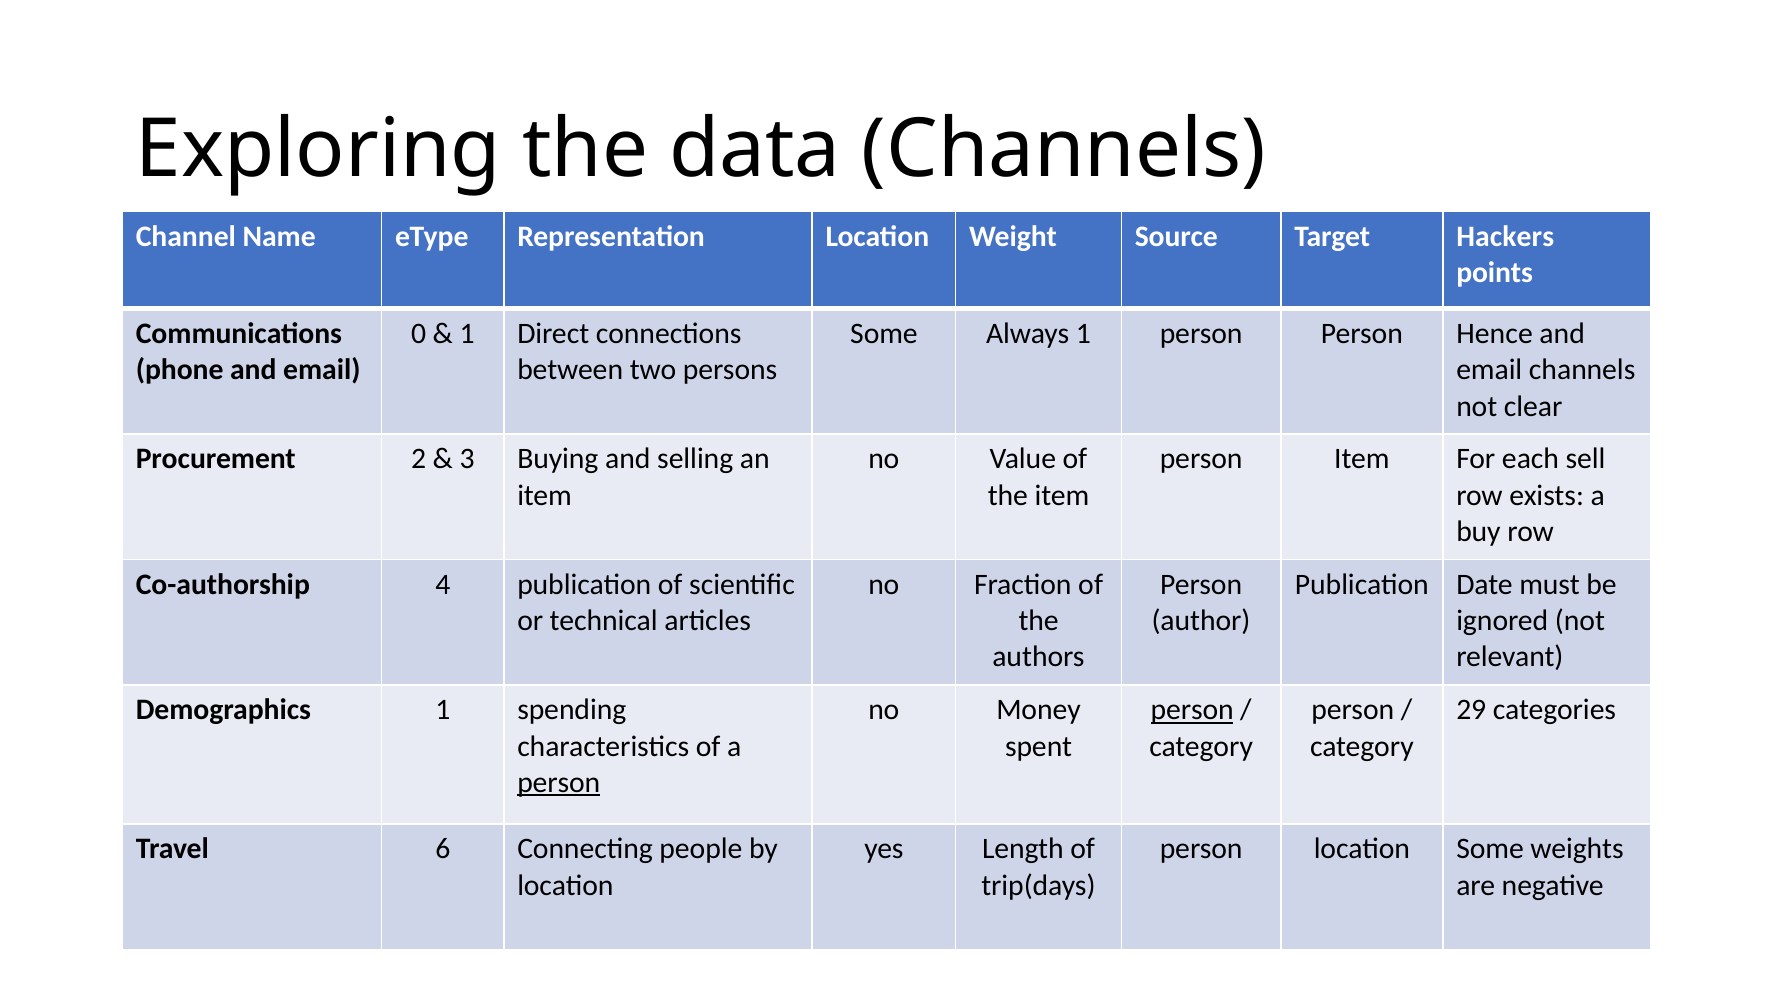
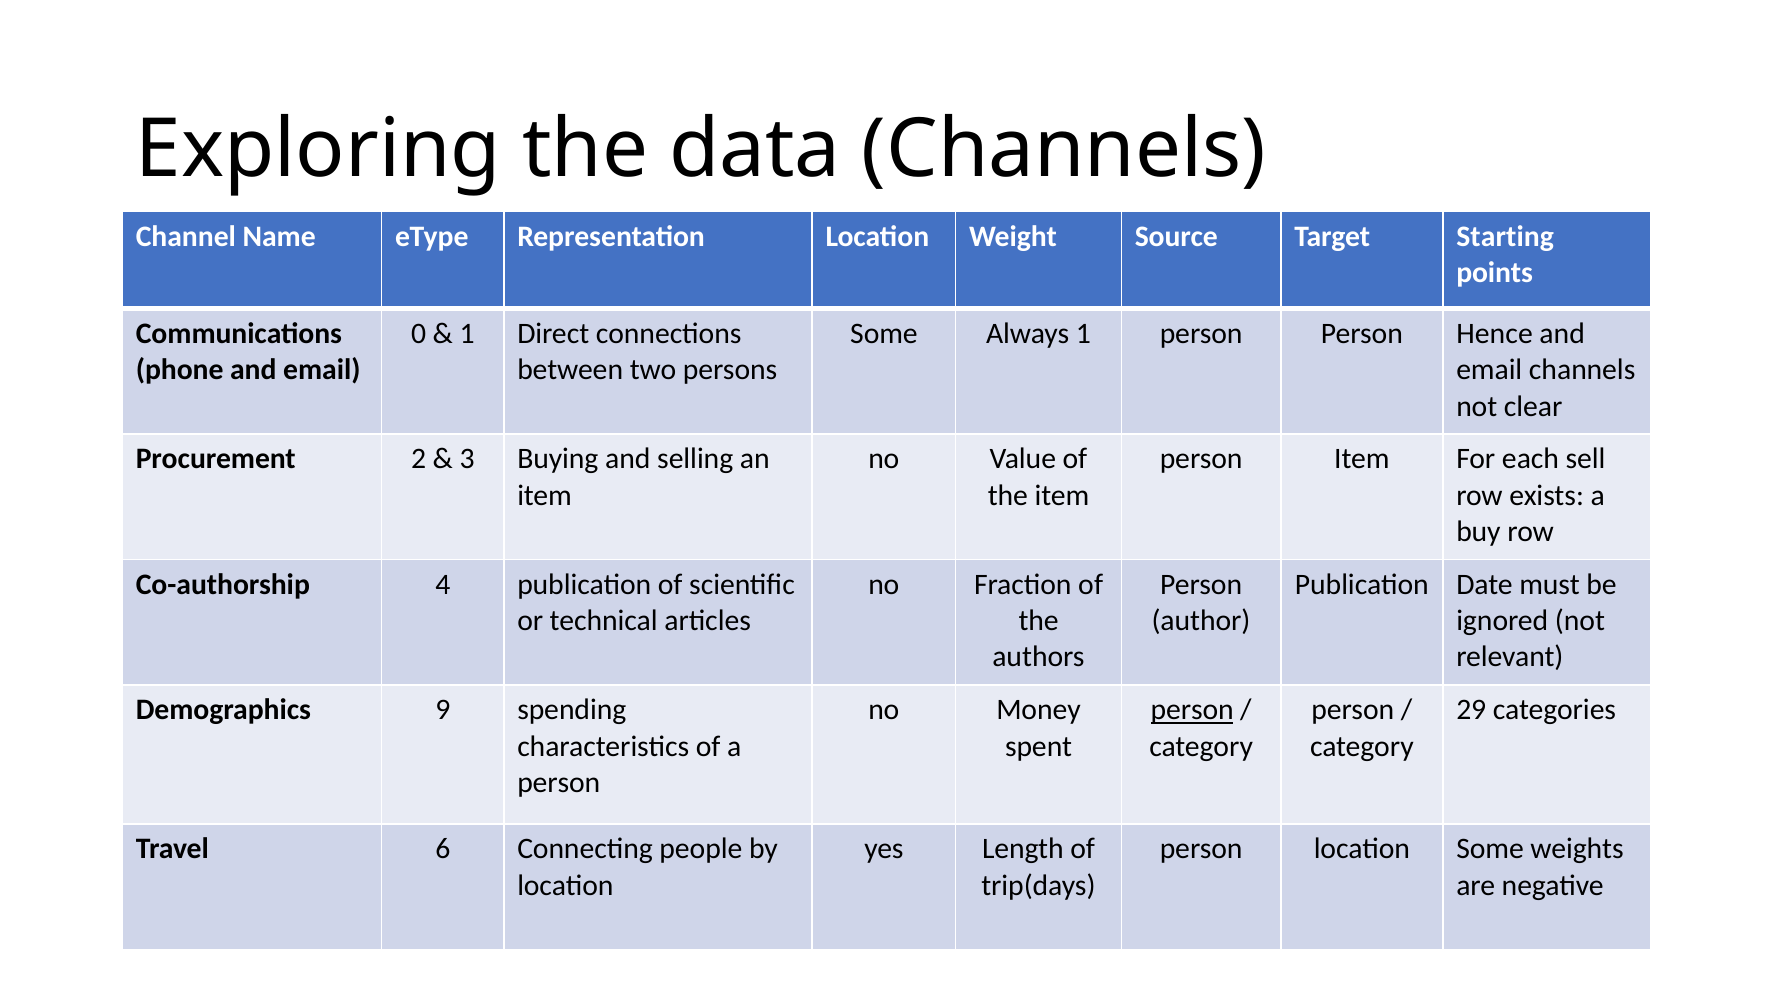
Hackers: Hackers -> Starting (1505, 236)
Demographics 1: 1 -> 9 (443, 710)
person underline: present -> none (559, 783)
